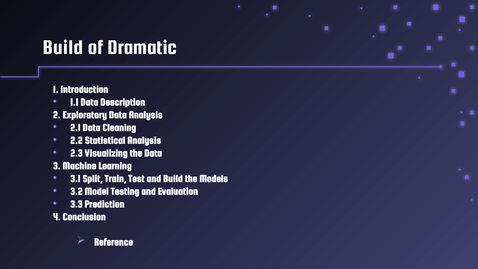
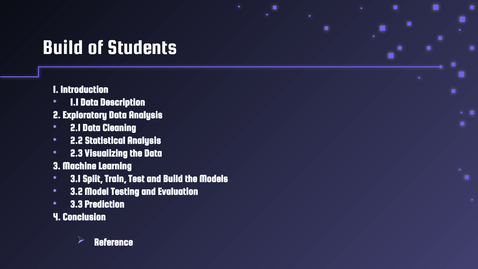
Dramatic: Dramatic -> Students (142, 47)
